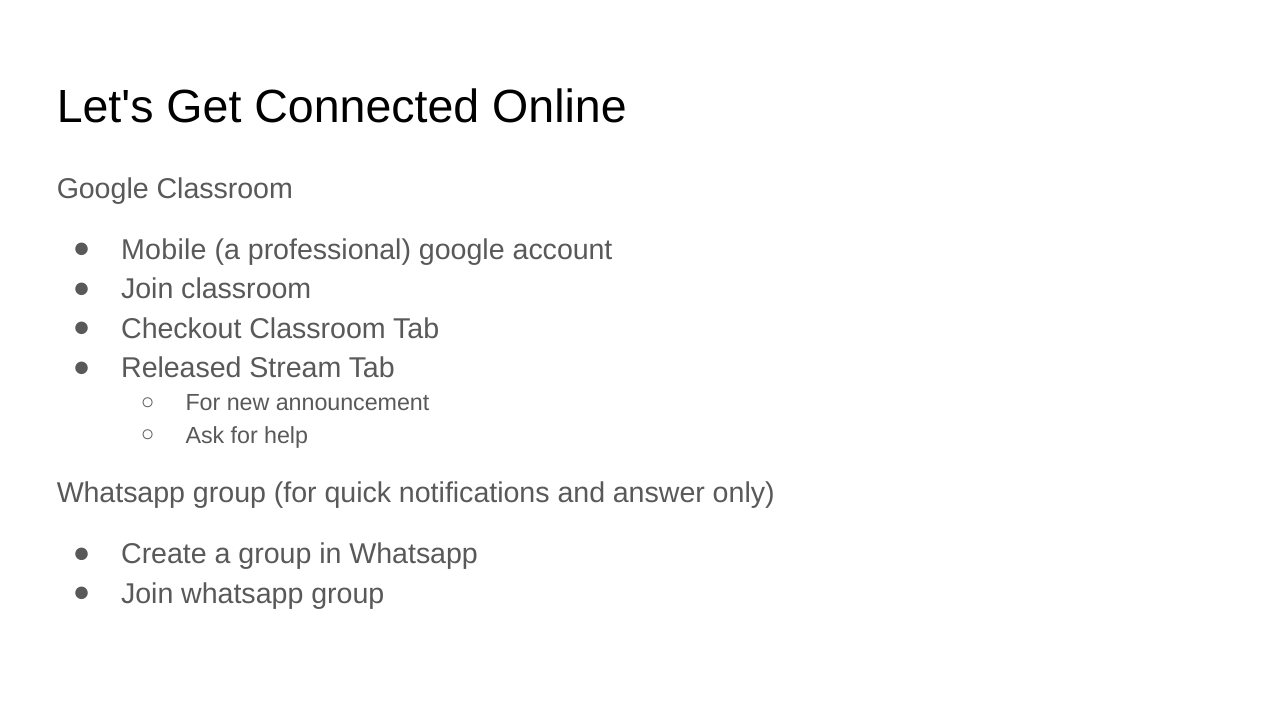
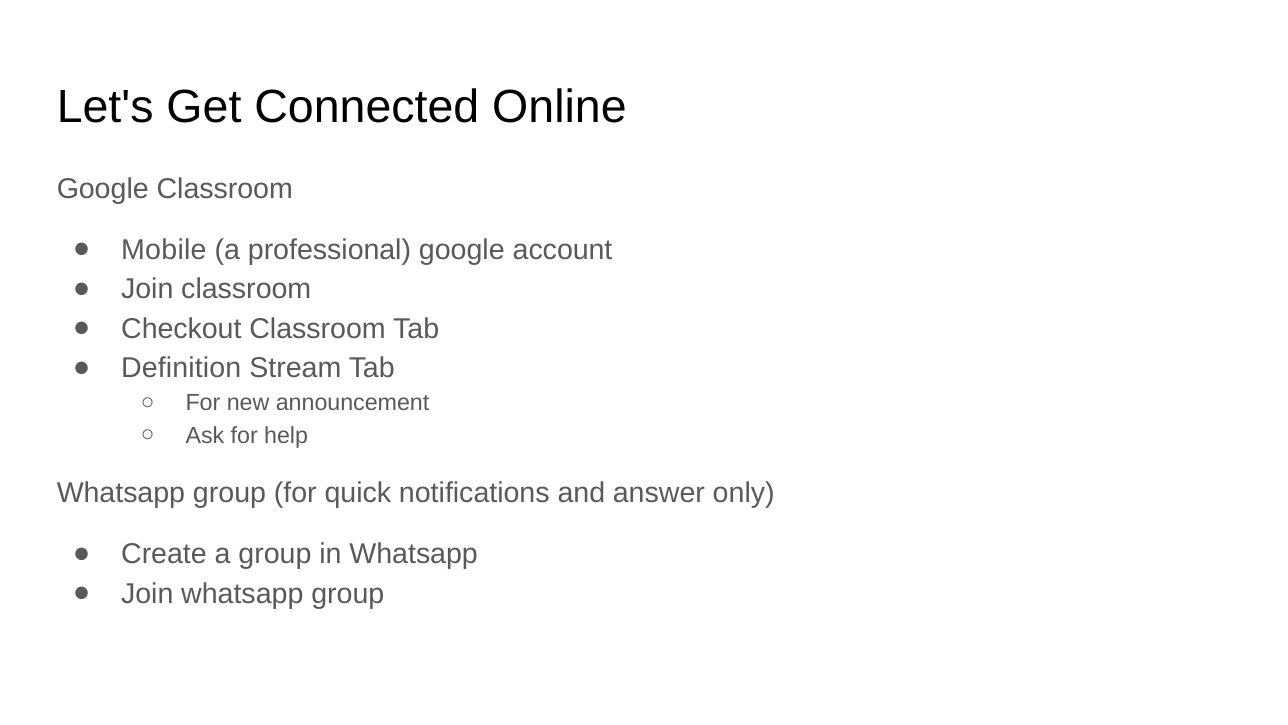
Released: Released -> Definition (181, 368)
